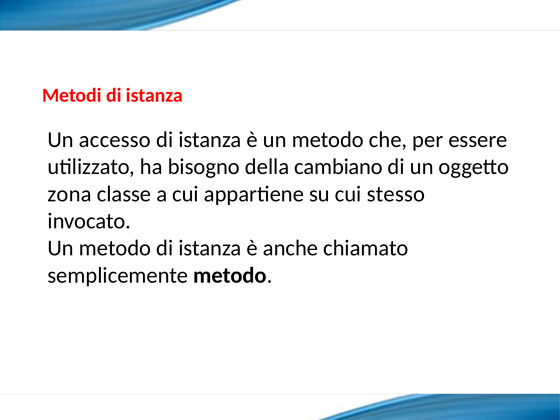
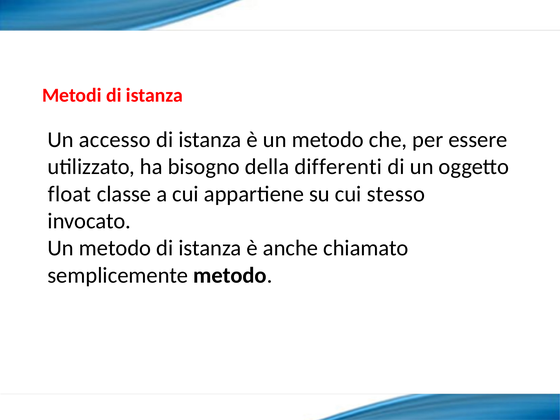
cambiano: cambiano -> differenti (338, 167)
zona: zona -> float (70, 194)
